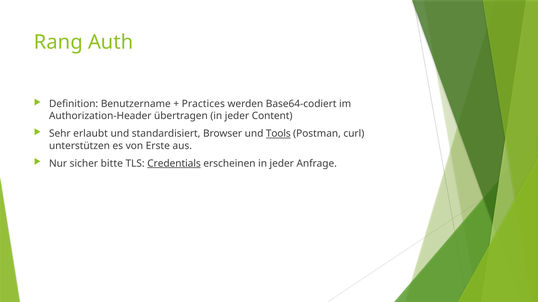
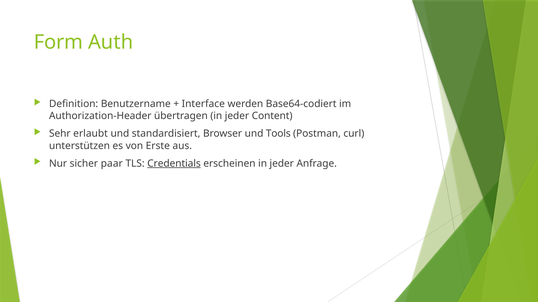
Rang: Rang -> Form (58, 42)
Practices: Practices -> Interface (203, 104)
Tools underline: present -> none (278, 134)
bitte: bitte -> paar (112, 164)
